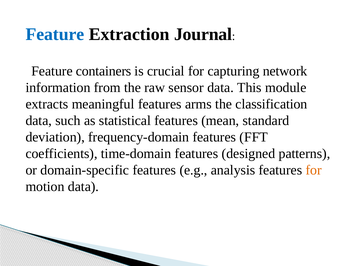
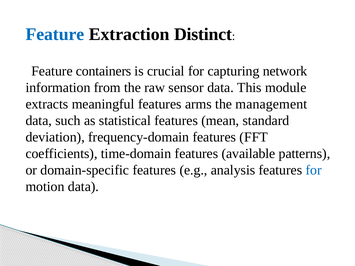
Journal: Journal -> Distinct (203, 34)
classification: classification -> management (271, 104)
designed: designed -> available (248, 154)
for colour: orange -> blue (314, 170)
